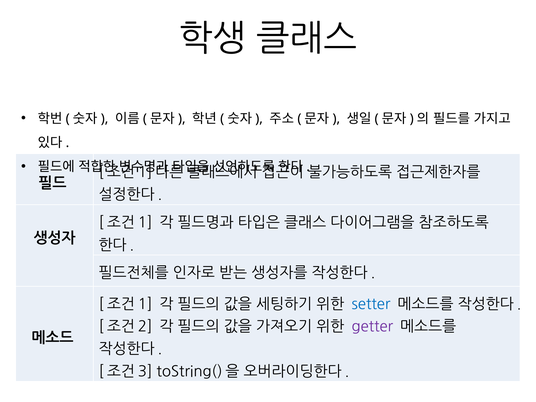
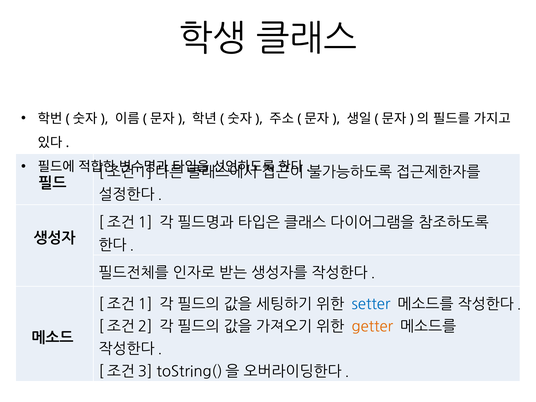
getter colour: purple -> orange (372, 327)
